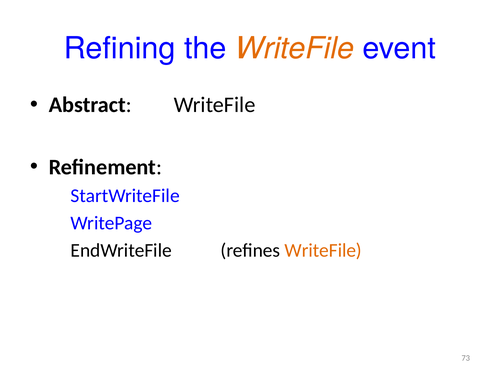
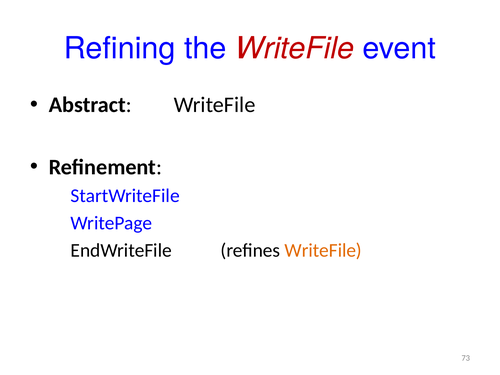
WriteFile colour: orange -> red (295, 48)
